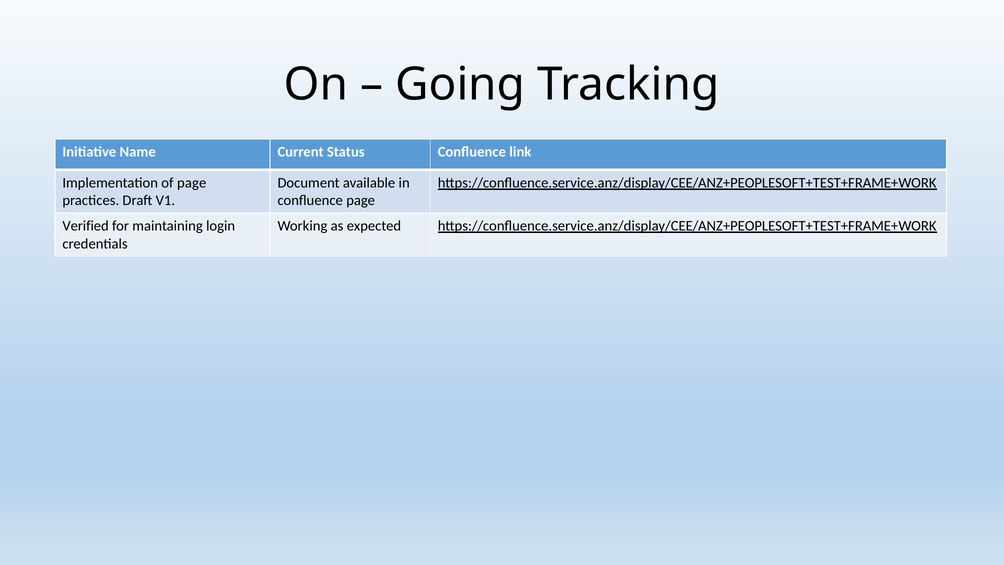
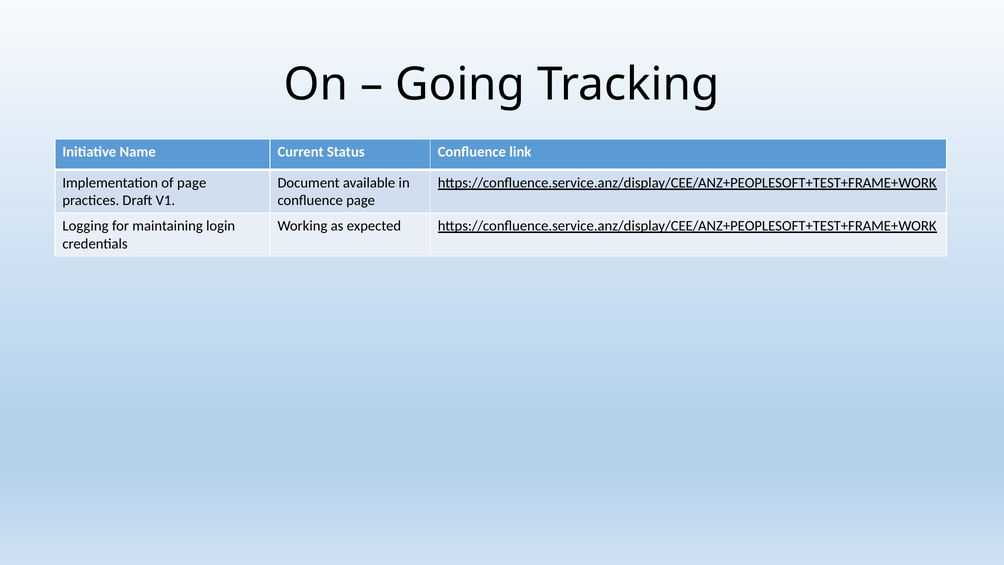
Verified: Verified -> Logging (85, 226)
